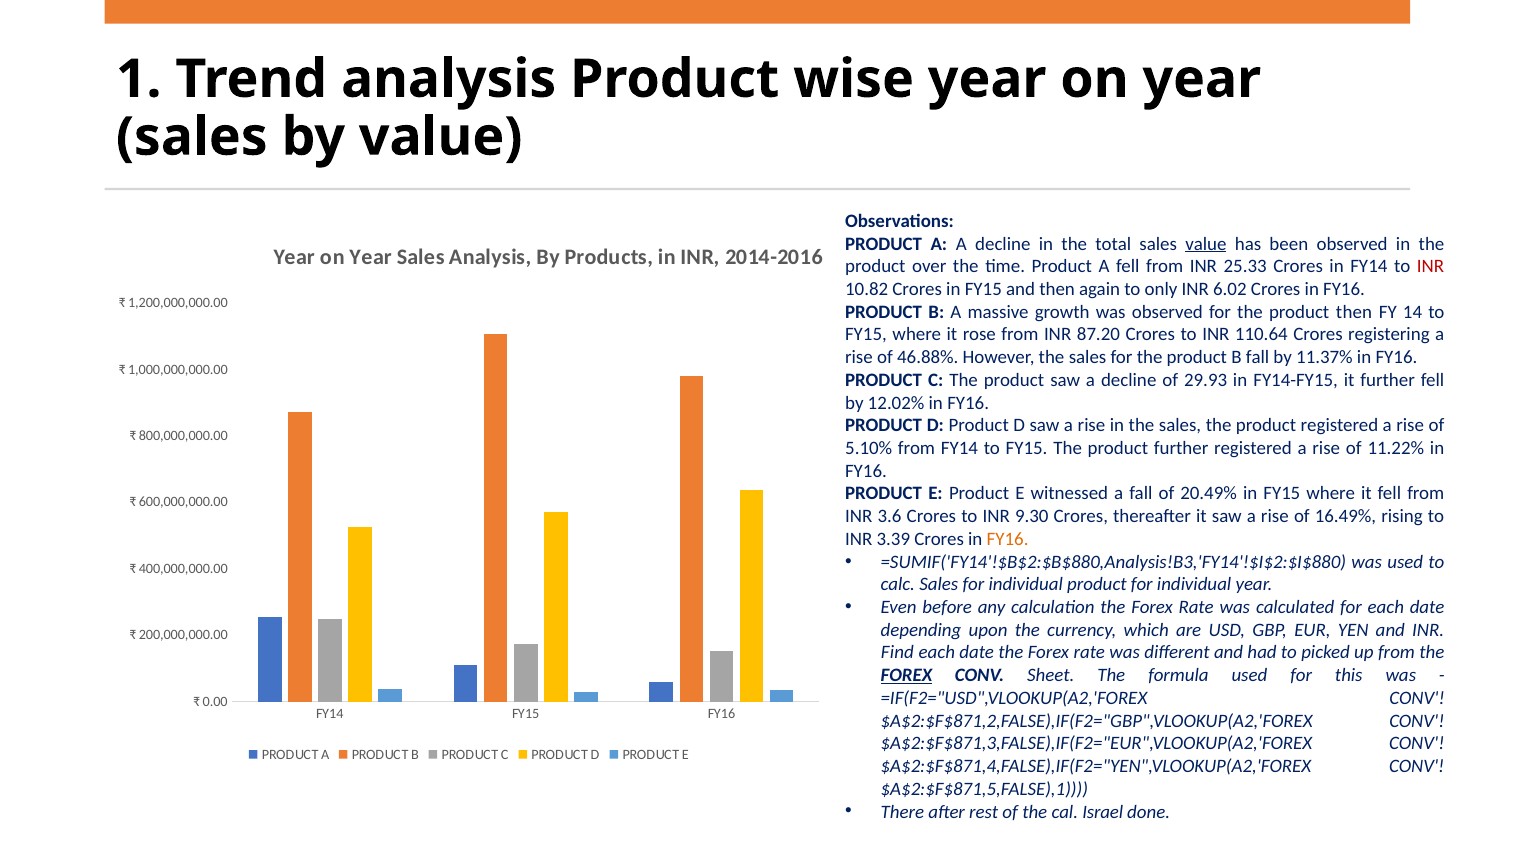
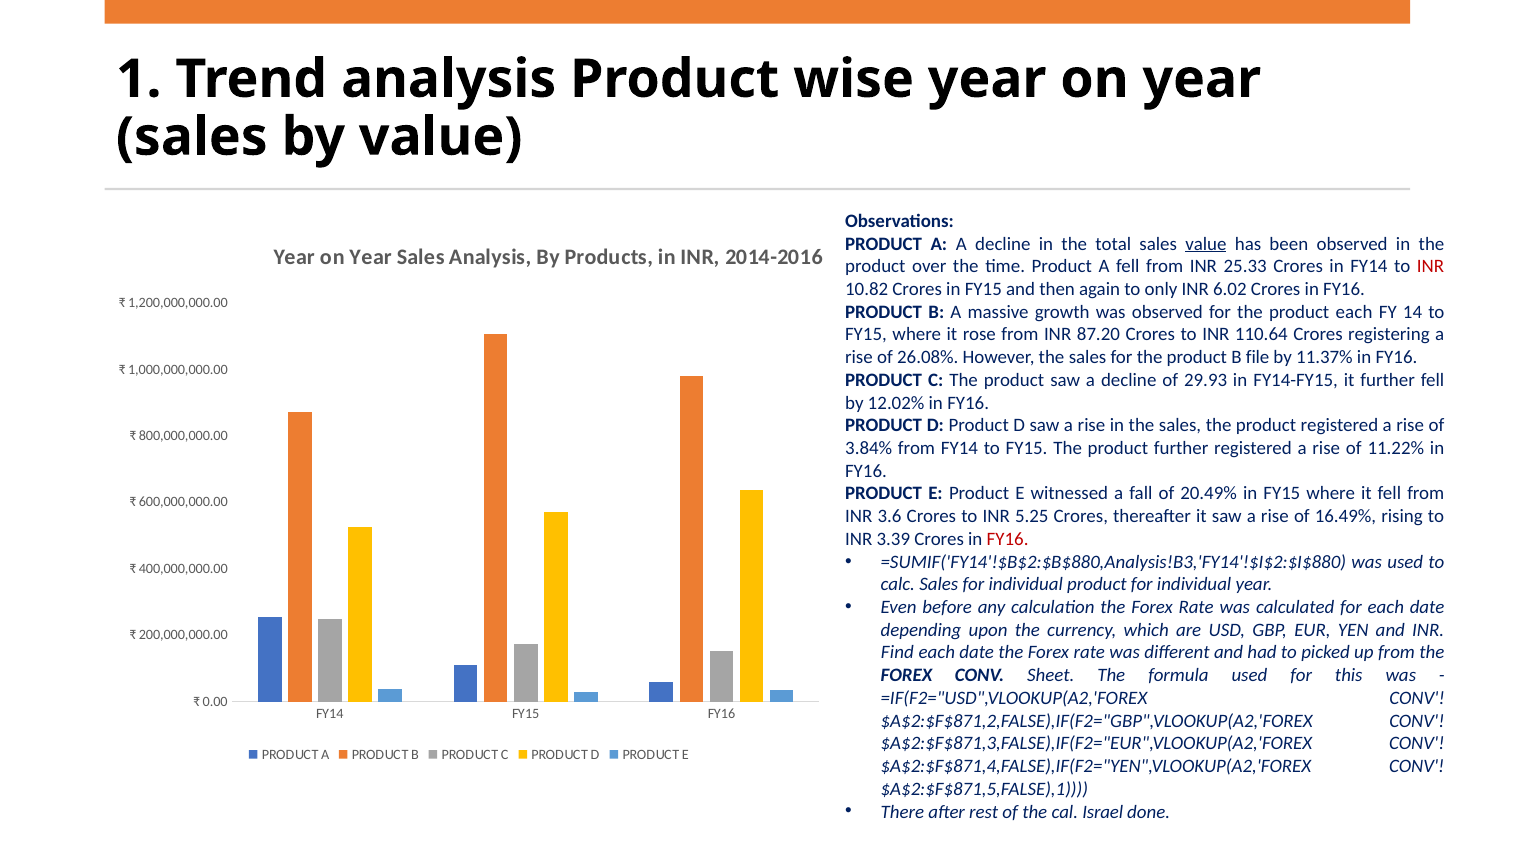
product then: then -> each (1354, 312)
46.88%: 46.88% -> 26.08% (928, 357)
B fall: fall -> file (1258, 357)
5.10%: 5.10% -> 3.84% (869, 448)
9.30: 9.30 -> 5.25 (1032, 517)
FY16 colour: orange -> red (1008, 539)
FOREX underline: present -> none (906, 676)
